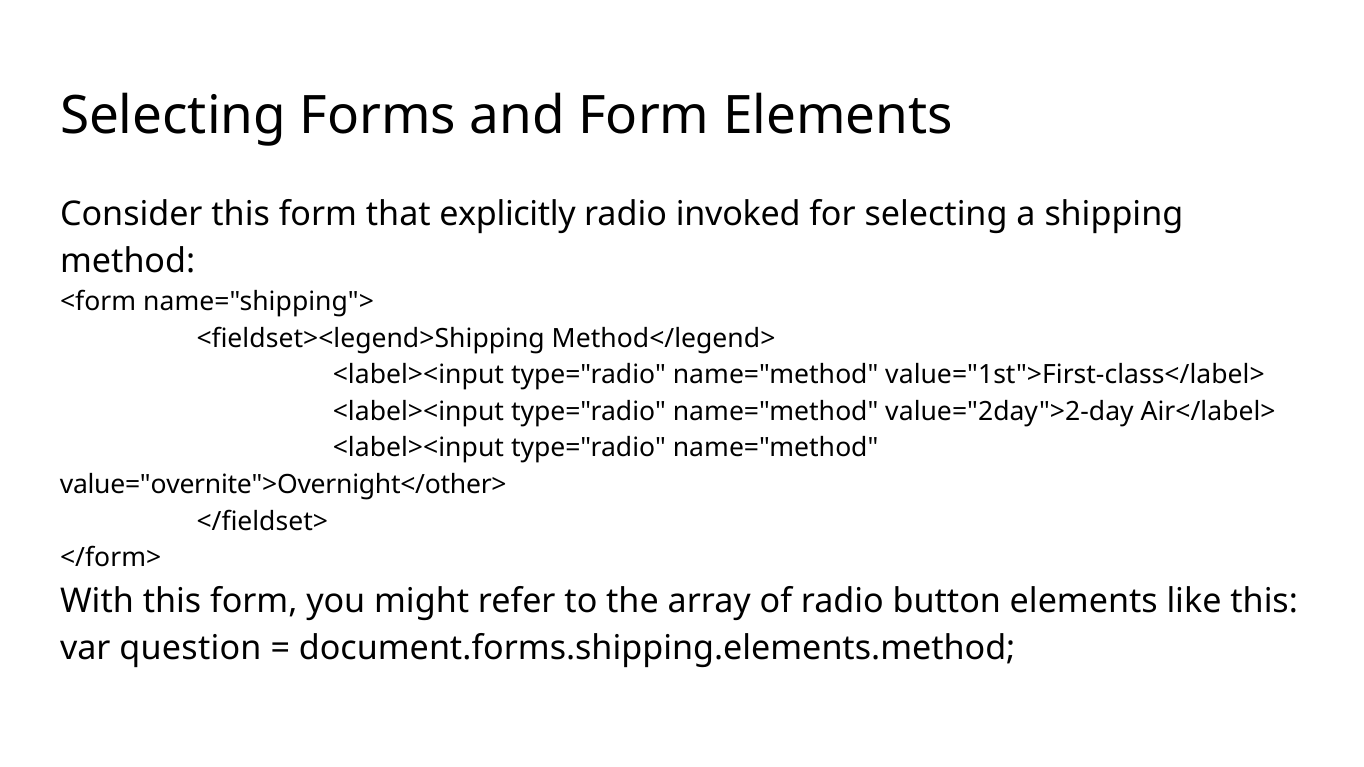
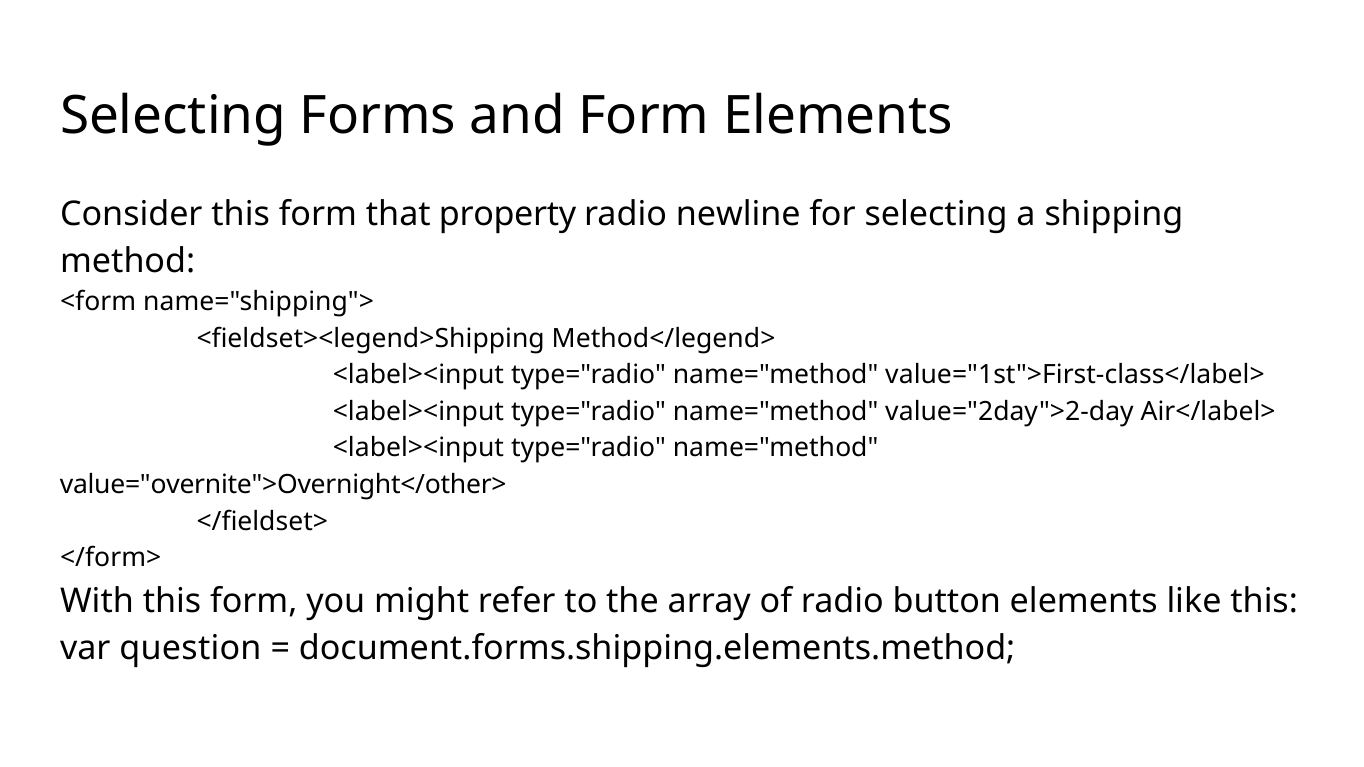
explicitly: explicitly -> property (508, 215)
invoked: invoked -> newline (738, 215)
